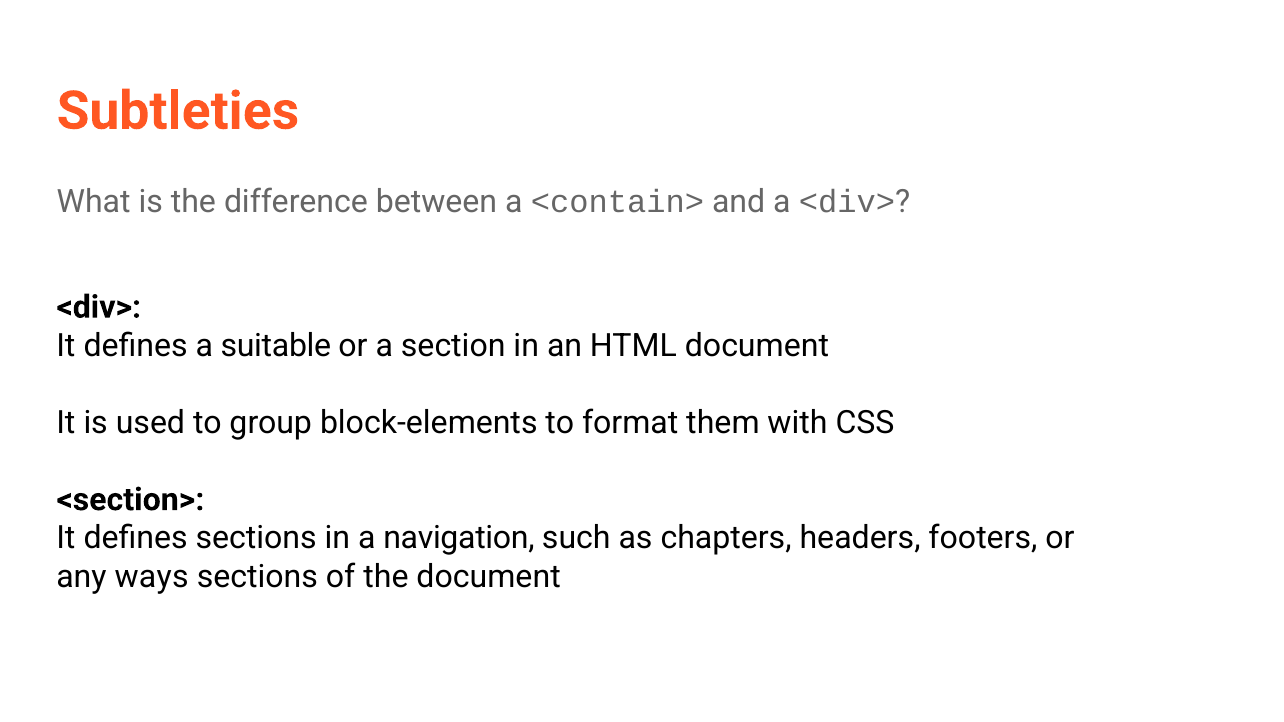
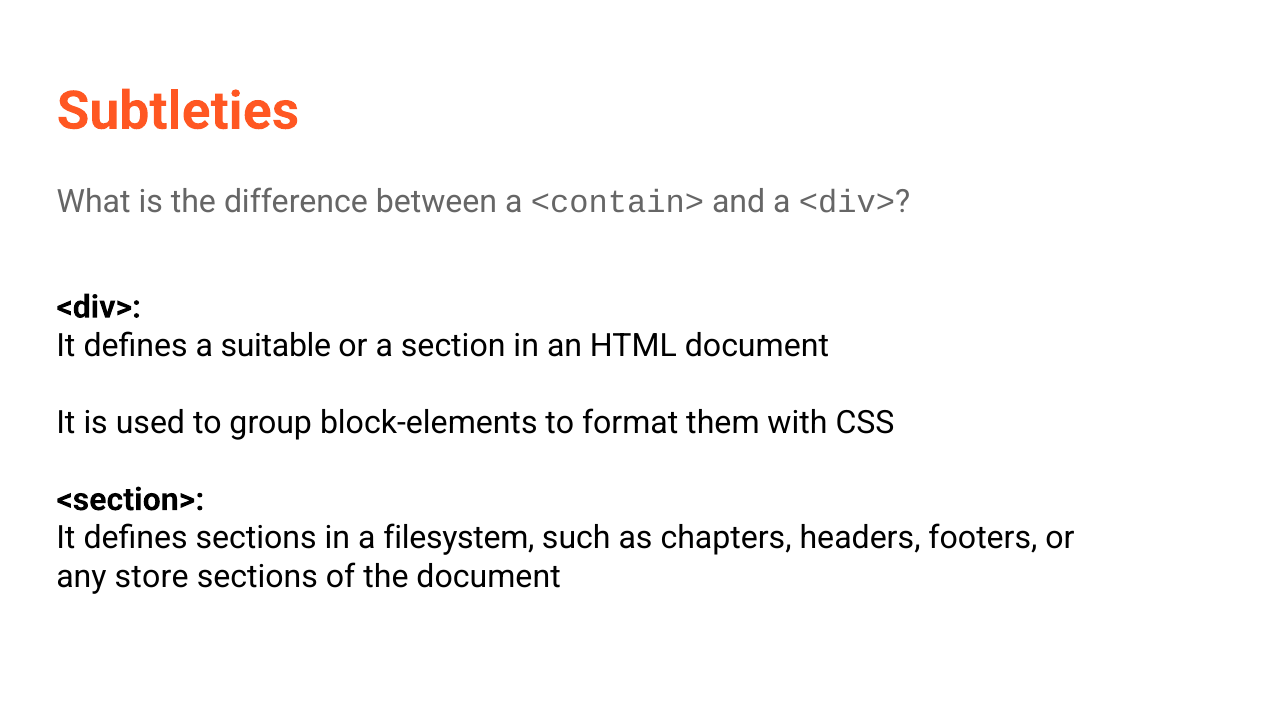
navigation: navigation -> filesystem (459, 538)
ways: ways -> store (152, 577)
